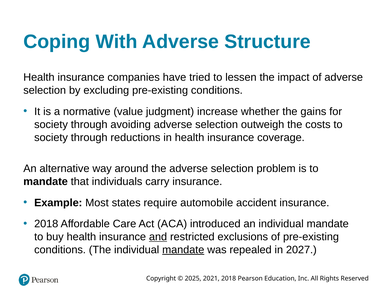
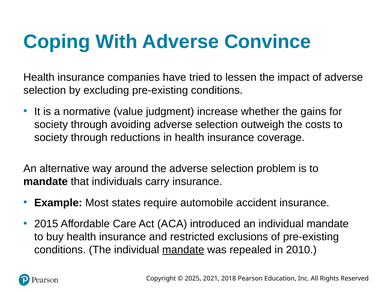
Structure: Structure -> Convince (268, 42)
2018: 2018 -> 2015 (46, 224)
and underline: present -> none (158, 237)
2027: 2027 -> 2010 (301, 250)
